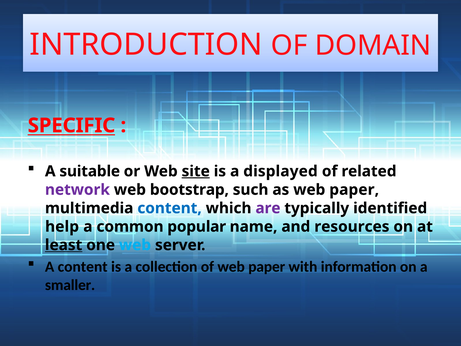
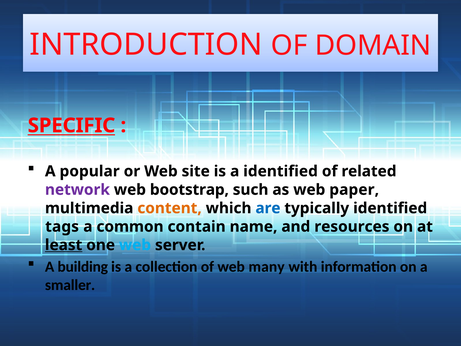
suitable: suitable -> popular (90, 171)
site underline: present -> none (196, 171)
a displayed: displayed -> identified (281, 171)
content colour: blue -> orange (170, 208)
are colour: purple -> blue (268, 208)
help: help -> tags (62, 226)
popular: popular -> contain (197, 226)
A content: content -> building (83, 266)
of web paper: paper -> many (267, 266)
